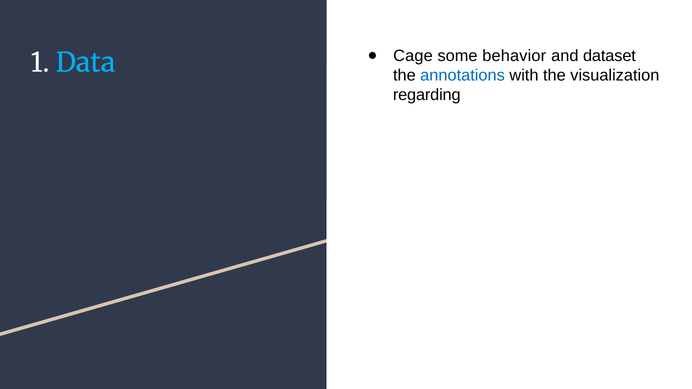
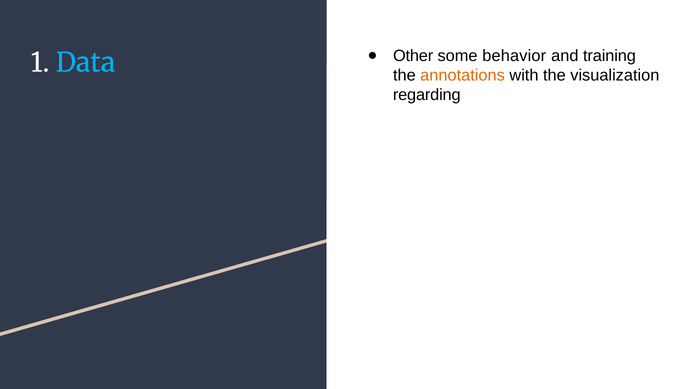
Cage: Cage -> Other (413, 56)
dataset: dataset -> training (609, 56)
annotations colour: blue -> orange (463, 75)
